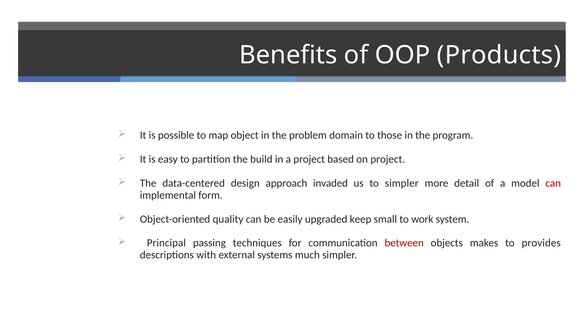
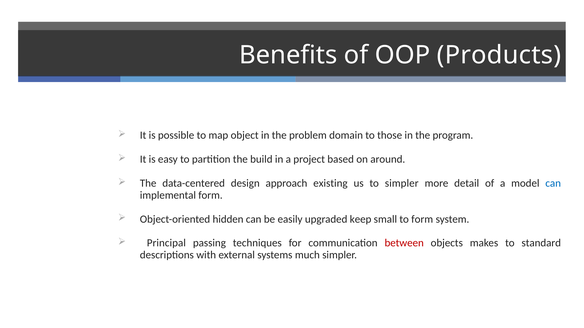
on project: project -> around (388, 160)
invaded: invaded -> existing (330, 184)
can colour: red -> blue (553, 184)
quality: quality -> hidden (228, 219)
to work: work -> form (422, 219)
provides: provides -> standard (541, 243)
